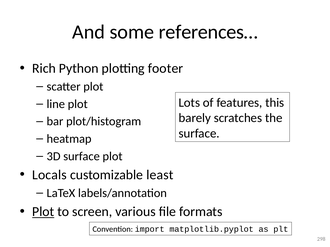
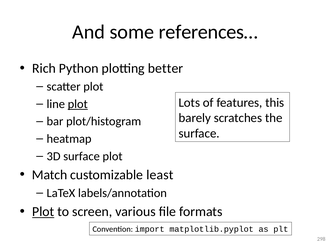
footer: footer -> better (166, 69)
plot underline: none -> present (78, 104)
Locals: Locals -> Match (50, 175)
